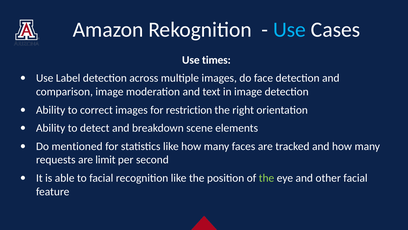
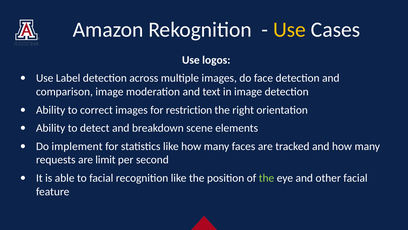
Use colour: light blue -> yellow (290, 30)
times: times -> logos (216, 60)
mentioned: mentioned -> implement (77, 146)
